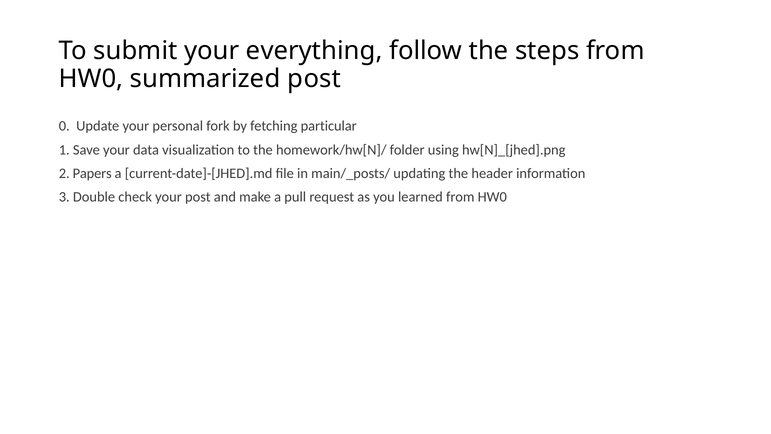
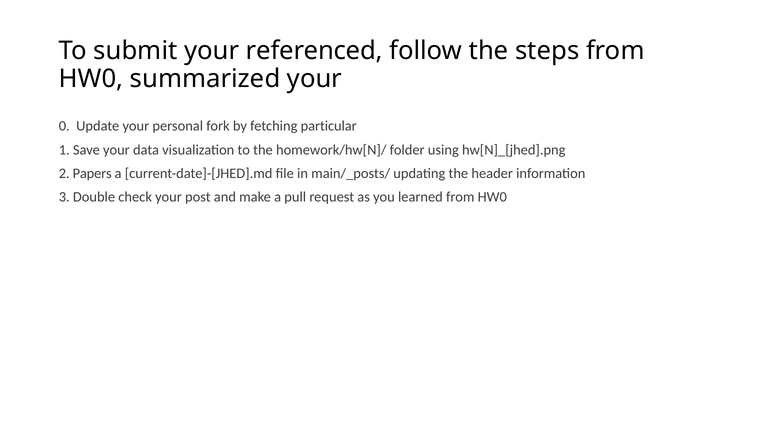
everything: everything -> referenced (314, 51)
summarized post: post -> your (314, 79)
